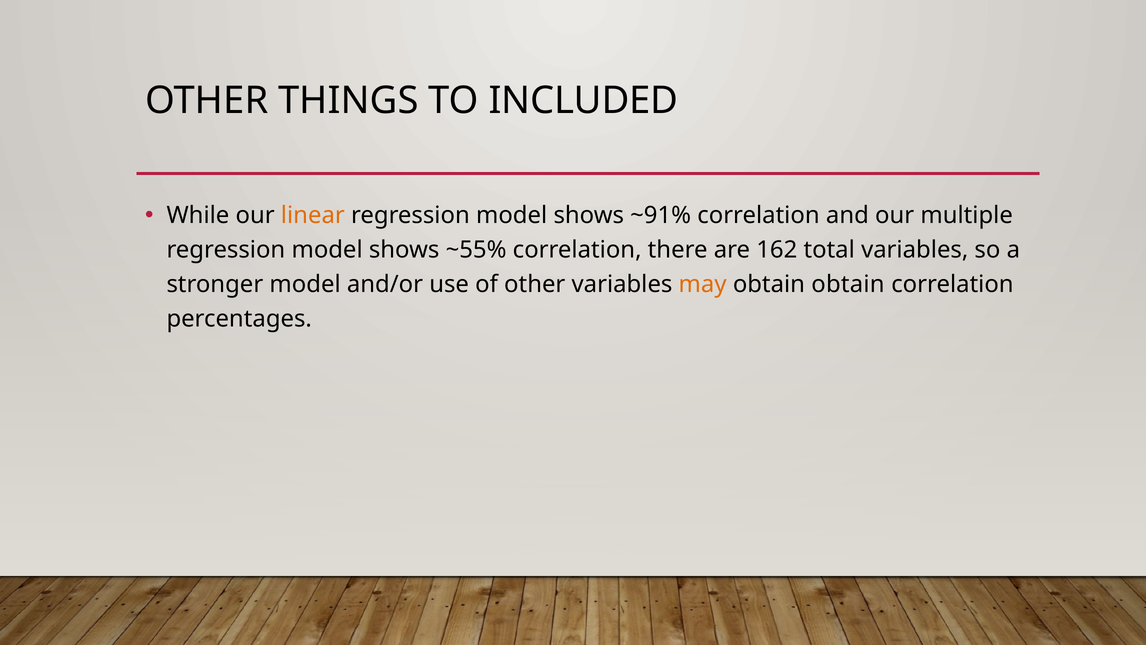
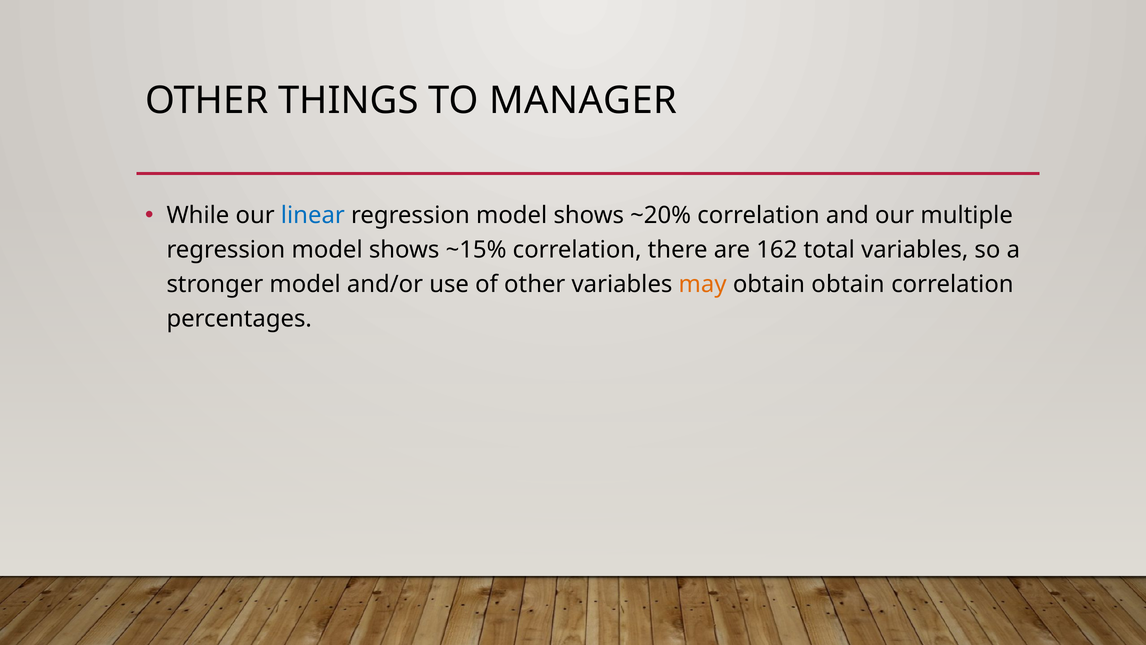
INCLUDED: INCLUDED -> MANAGER (583, 100)
linear colour: orange -> blue (313, 215)
~91%: ~91% -> ~20% (661, 215)
~55%: ~55% -> ~15% (476, 250)
